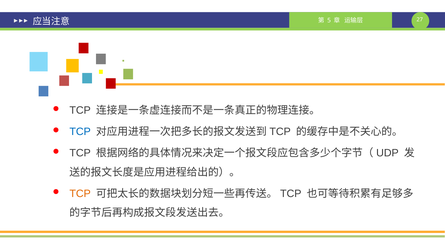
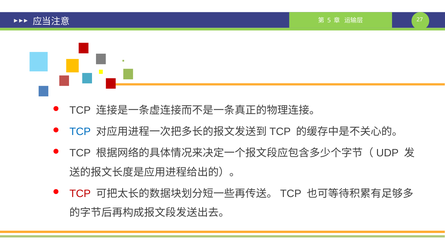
TCP colour: orange -> red (80, 194)
